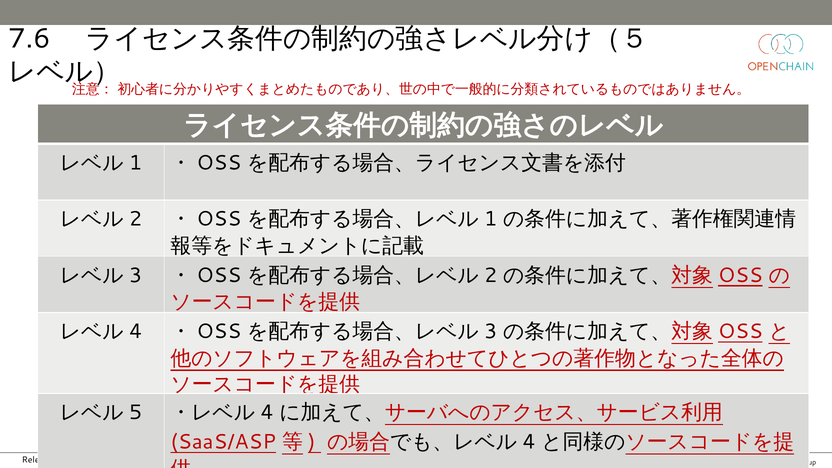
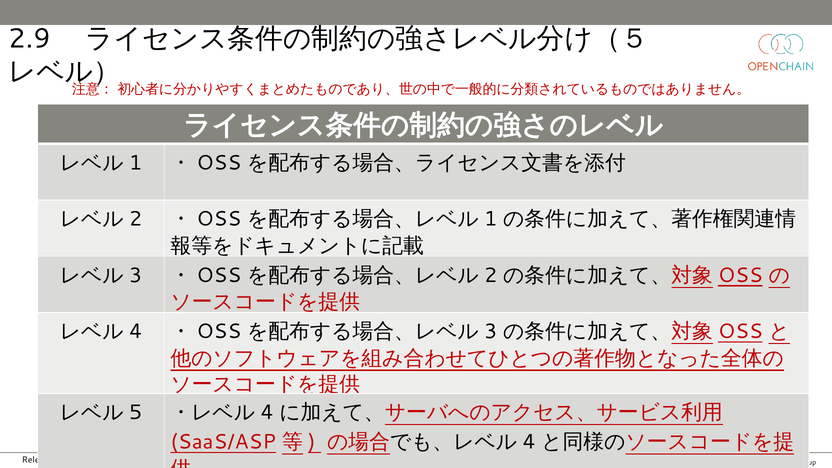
7.6: 7.6 -> 2.9 (30, 38)
